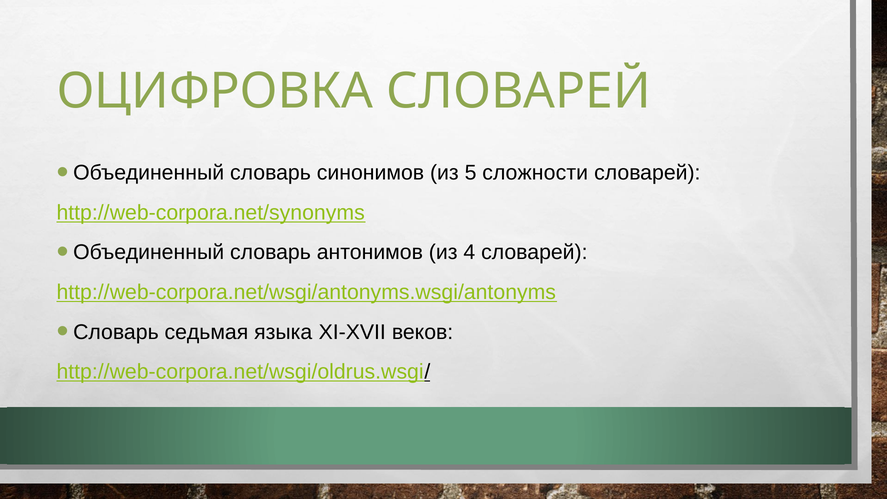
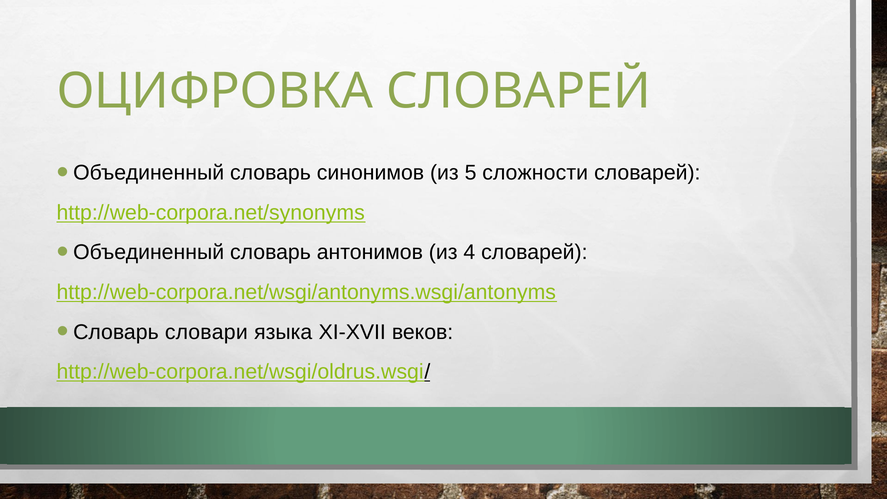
седьмая: седьмая -> словари (206, 332)
